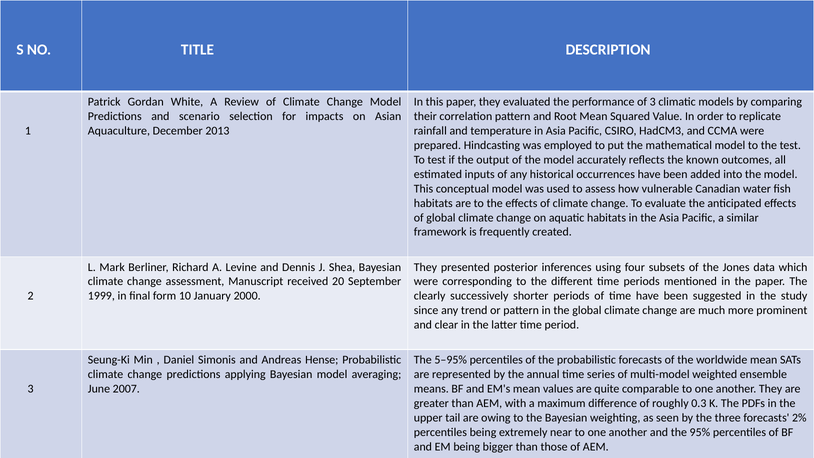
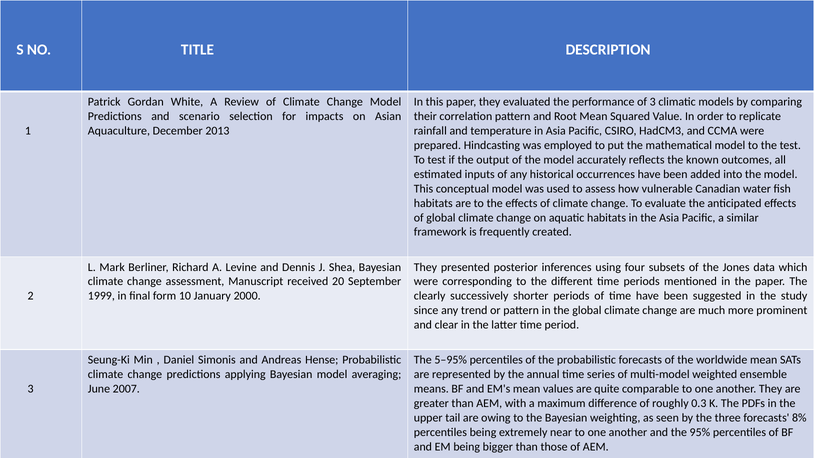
2%: 2% -> 8% (799, 418)
